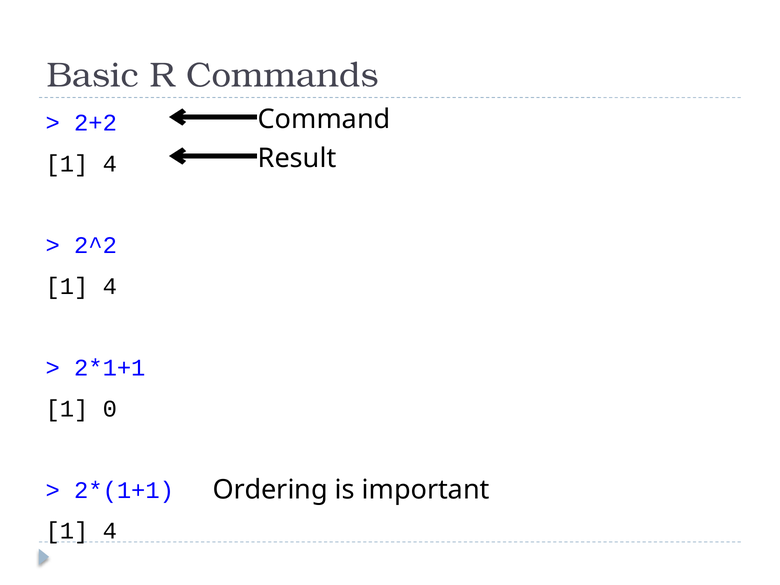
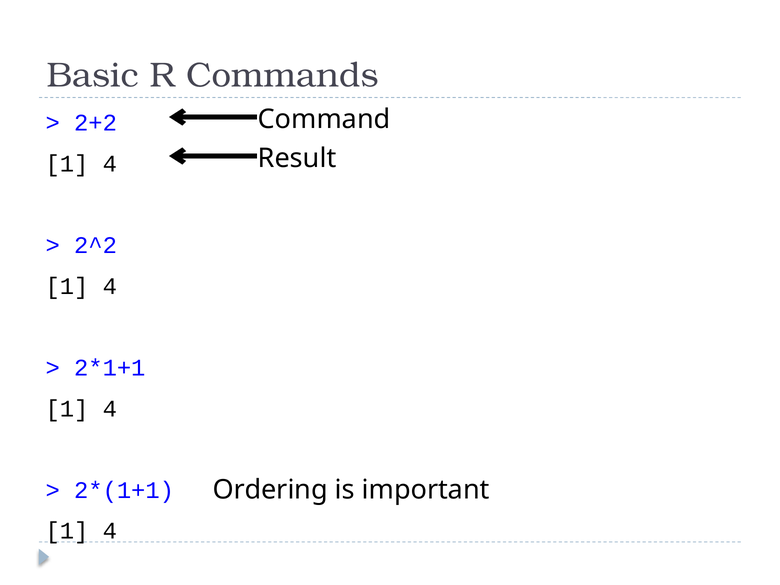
0: 0 -> 4 (110, 409)
